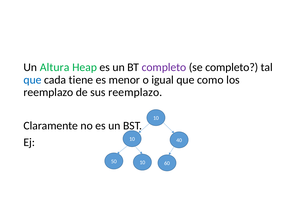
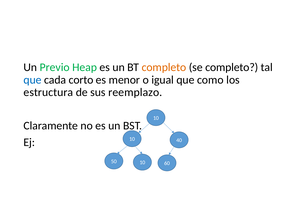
Altura: Altura -> Previo (55, 67)
completo colour: purple -> orange (164, 67)
tiene: tiene -> corto (81, 80)
reemplazo: reemplazo -> estructura (48, 92)
